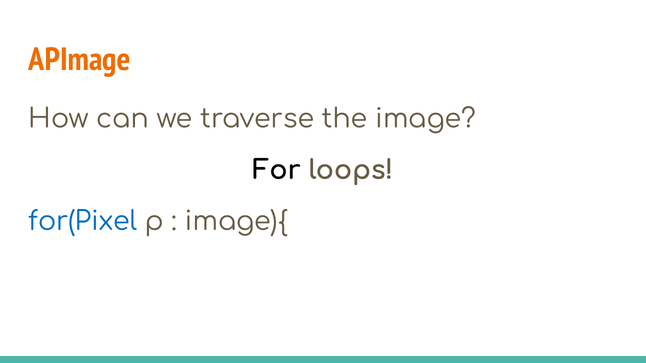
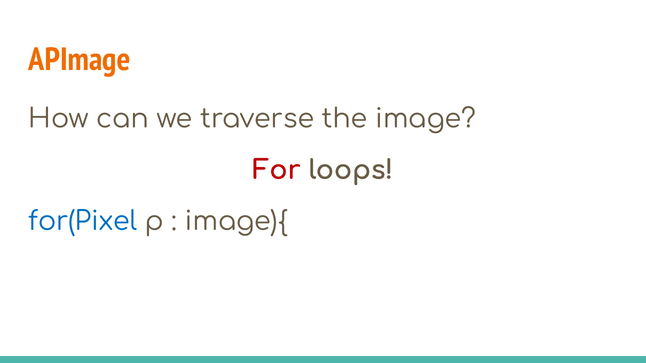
For colour: black -> red (277, 170)
